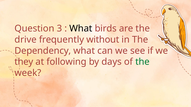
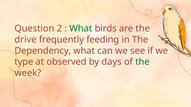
3: 3 -> 2 (59, 29)
What colour: black -> green (81, 29)
without: without -> feeding (103, 40)
they: they -> type (24, 62)
following: following -> observed (67, 62)
